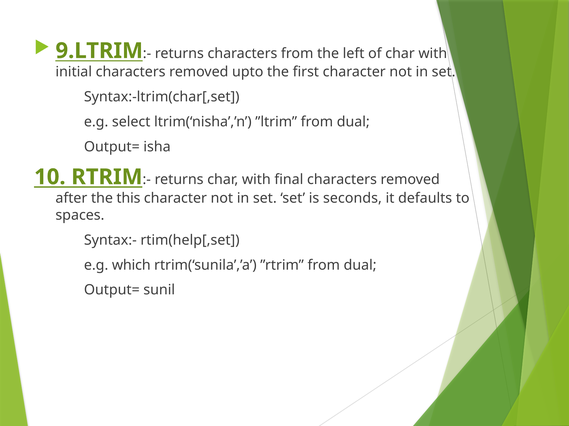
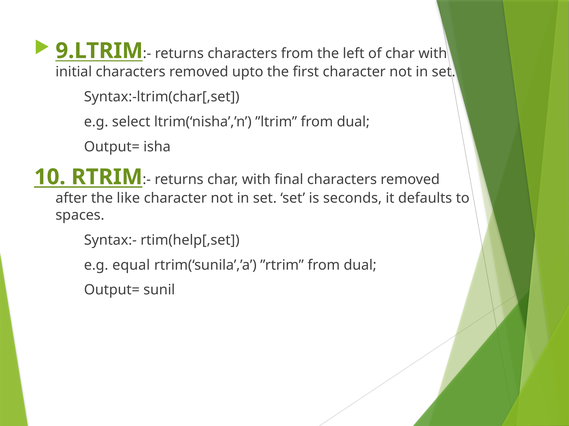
this: this -> like (128, 198)
which: which -> equal (131, 266)
